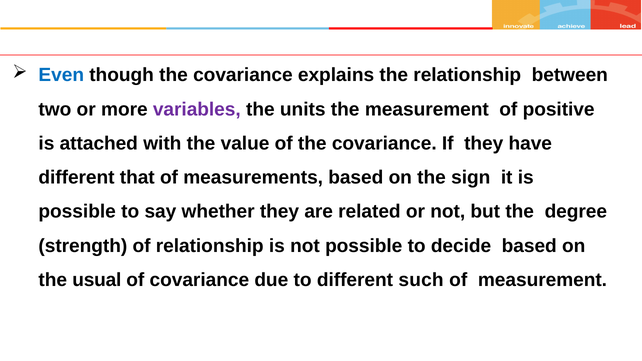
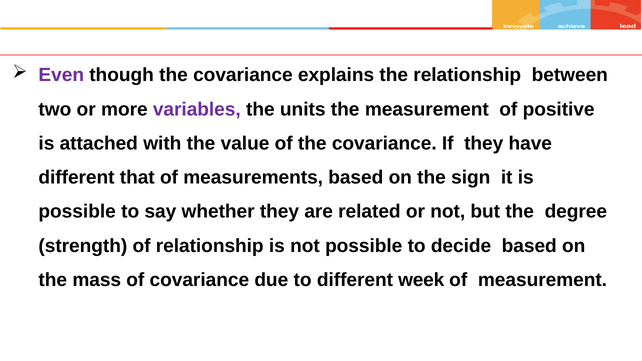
Even colour: blue -> purple (61, 75)
usual: usual -> mass (97, 280)
such: such -> week (421, 280)
